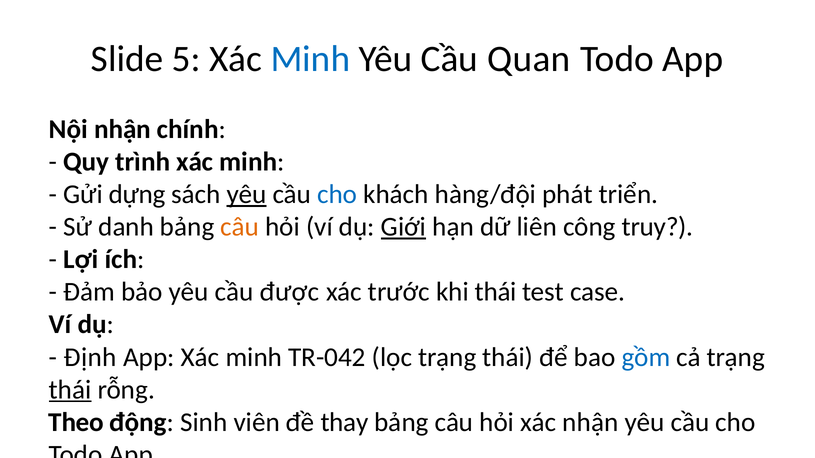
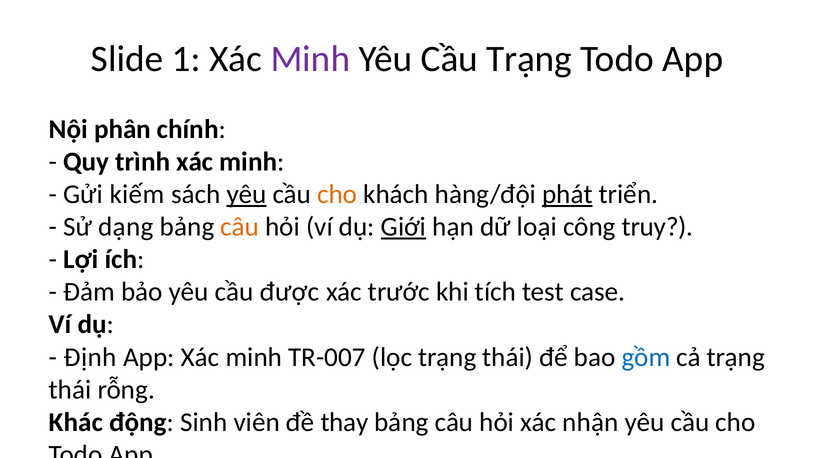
5: 5 -> 1 (186, 59)
Minh colour: blue -> purple (310, 59)
Cầu Quan: Quan -> Trạng (529, 59)
Nội nhận: nhận -> phân (123, 129)
dựng: dựng -> kiếm (137, 194)
cho colour: blue -> orange (337, 194)
phát underline: none -> present (567, 194)
danh: danh -> dạng (126, 227)
liên: liên -> loại (537, 227)
khi thái: thái -> tích (495, 292)
TR-042: TR-042 -> TR-007 (327, 357)
thái underline: present -> none (70, 390)
Theo: Theo -> Khác (76, 423)
